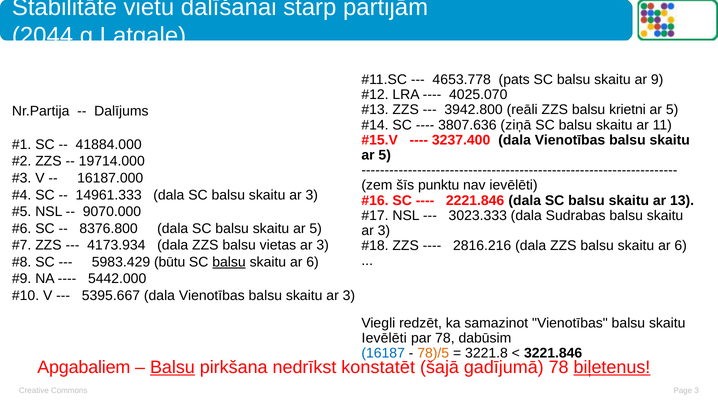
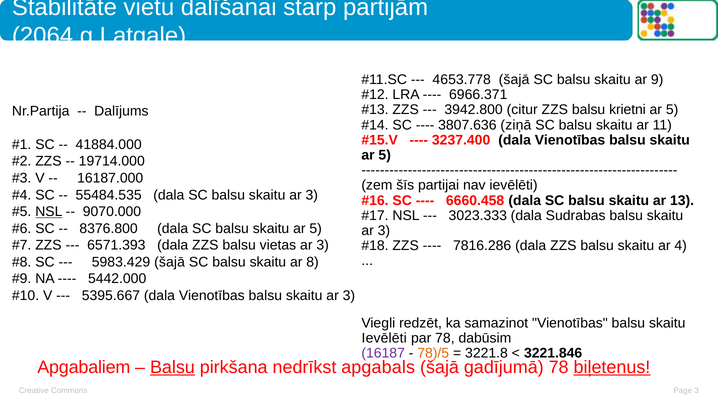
2044.g.Latgale: 2044.g.Latgale -> 2064.g.Latgale (99, 36)
4653.778 pats: pats -> šajā (514, 80)
4025.070: 4025.070 -> 6966.371 (478, 95)
reāli: reāli -> citur (522, 110)
punktu: punktu -> partijai (439, 185)
14961.333: 14961.333 -> 55484.535 (109, 195)
2221.846: 2221.846 -> 6660.458 (475, 200)
NSL underline: none -> present (49, 212)
4173.934: 4173.934 -> 6571.393 (116, 245)
2816.216: 2816.216 -> 7816.286 (482, 246)
6: 6 -> 4 (681, 246)
5983.429 būtu: būtu -> šajā (170, 262)
balsu underline: present -> none (229, 262)
6: 6 -> 8 (313, 262)
16187 colour: blue -> purple (383, 353)
konstatēt: konstatēt -> apgabals (378, 367)
